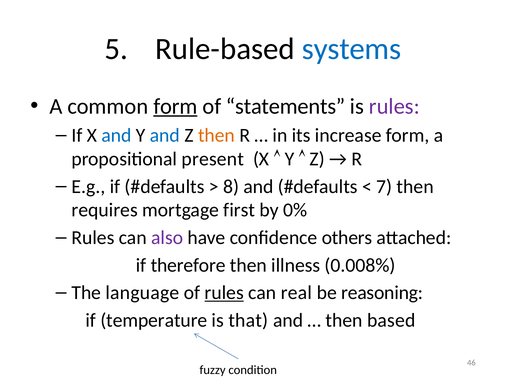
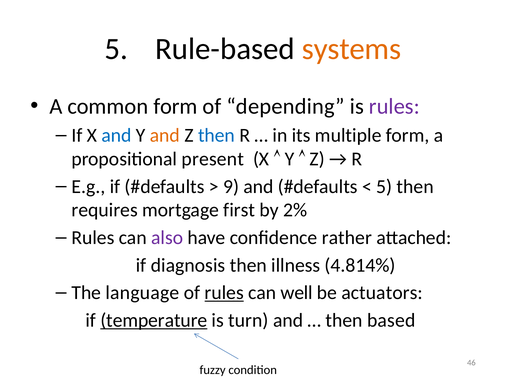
systems colour: blue -> orange (351, 49)
form underline: present -> none (175, 106)
statements: statements -> depending (285, 106)
and colour: blue -> orange (165, 135)
then colour: orange -> blue (217, 135)
increase: increase -> multiple (348, 135)
8: 8 -> 9 (231, 186)
7: 7 -> 5 (384, 186)
0%: 0% -> 2% (295, 210)
others: others -> rather (347, 237)
therefore: therefore -> diagnosis (188, 265)
0.008%: 0.008% -> 4.814% (360, 265)
real: real -> well (297, 292)
reasoning: reasoning -> actuators (382, 292)
temperature underline: none -> present (154, 320)
that: that -> turn (248, 320)
